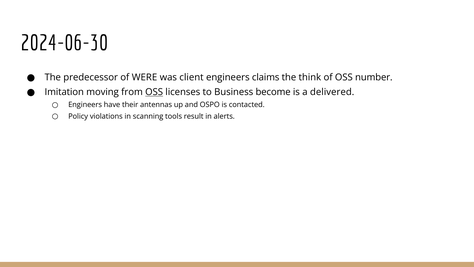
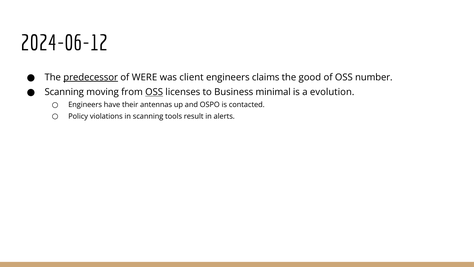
2024-06-30: 2024-06-30 -> 2024-06-12 (65, 43)
predecessor underline: none -> present (91, 77)
think: think -> good (310, 77)
Imitation: Imitation -> Scanning (64, 92)
become: become -> minimal (273, 92)
delivered: delivered -> evolution (332, 92)
